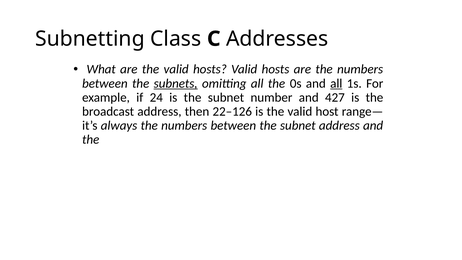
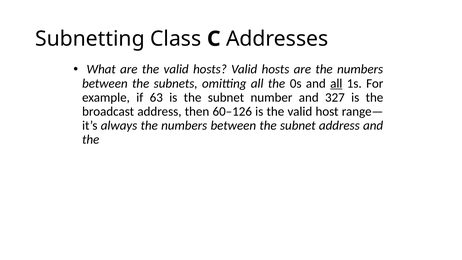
subnets underline: present -> none (176, 83)
24: 24 -> 63 (156, 97)
427: 427 -> 327 (335, 97)
22–126: 22–126 -> 60–126 (232, 111)
